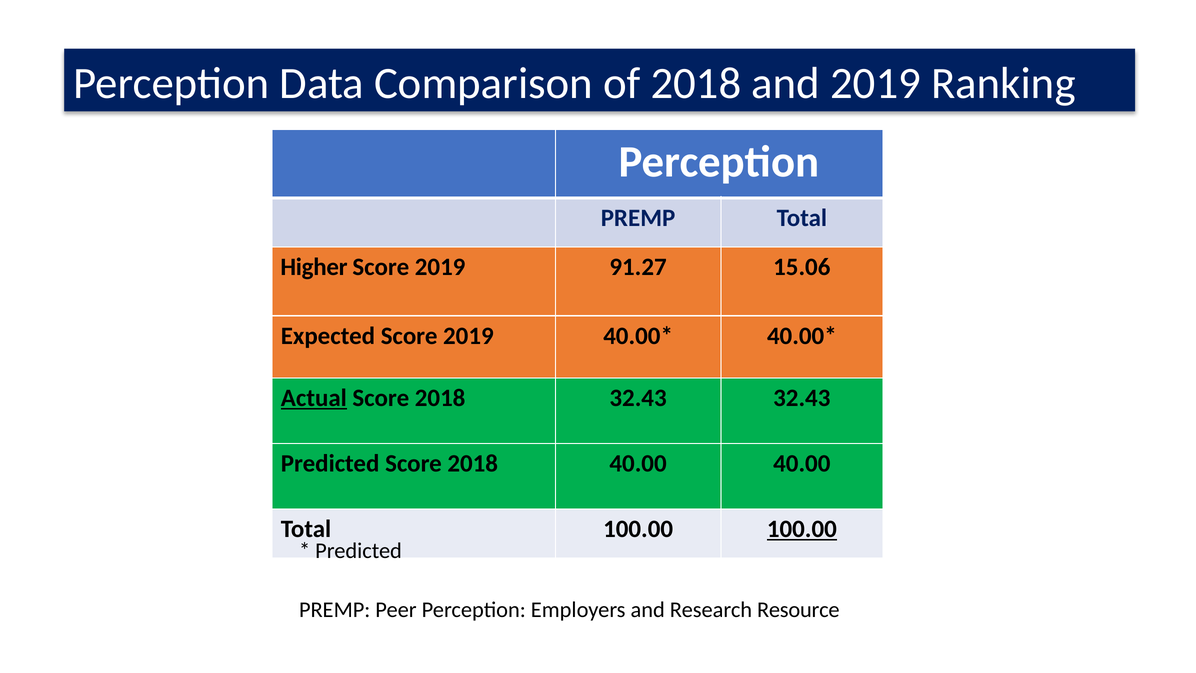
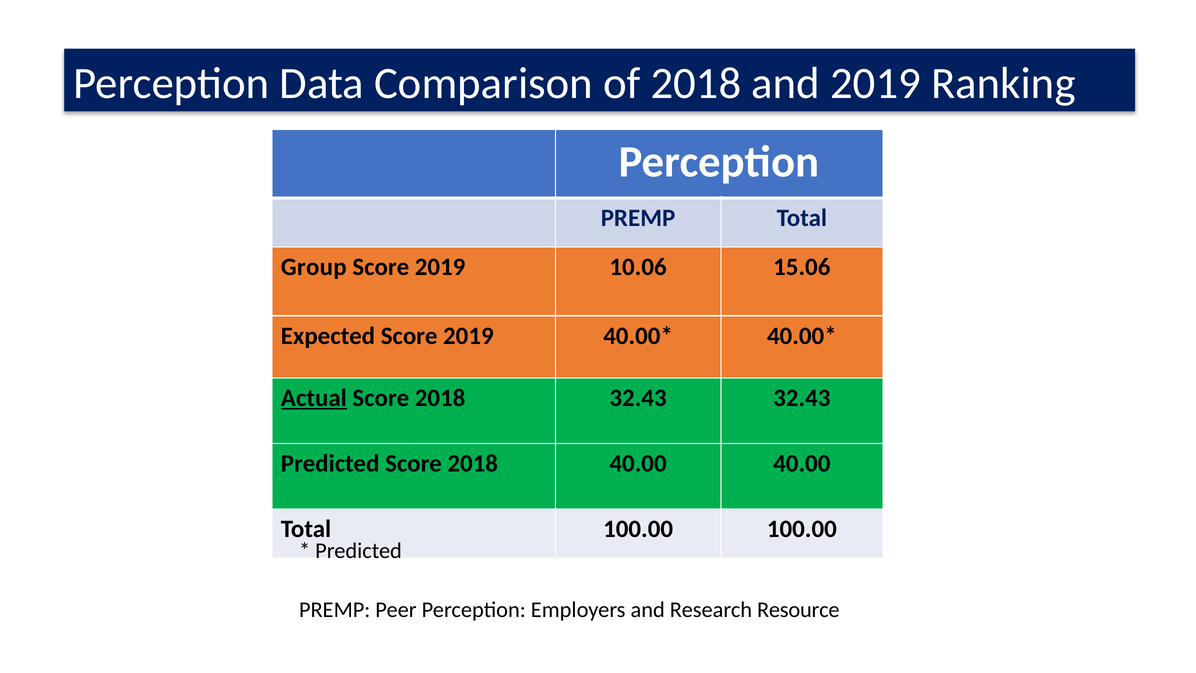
Higher: Higher -> Group (314, 267)
91.27: 91.27 -> 10.06 (638, 267)
100.00 underline: present -> none (802, 529)
